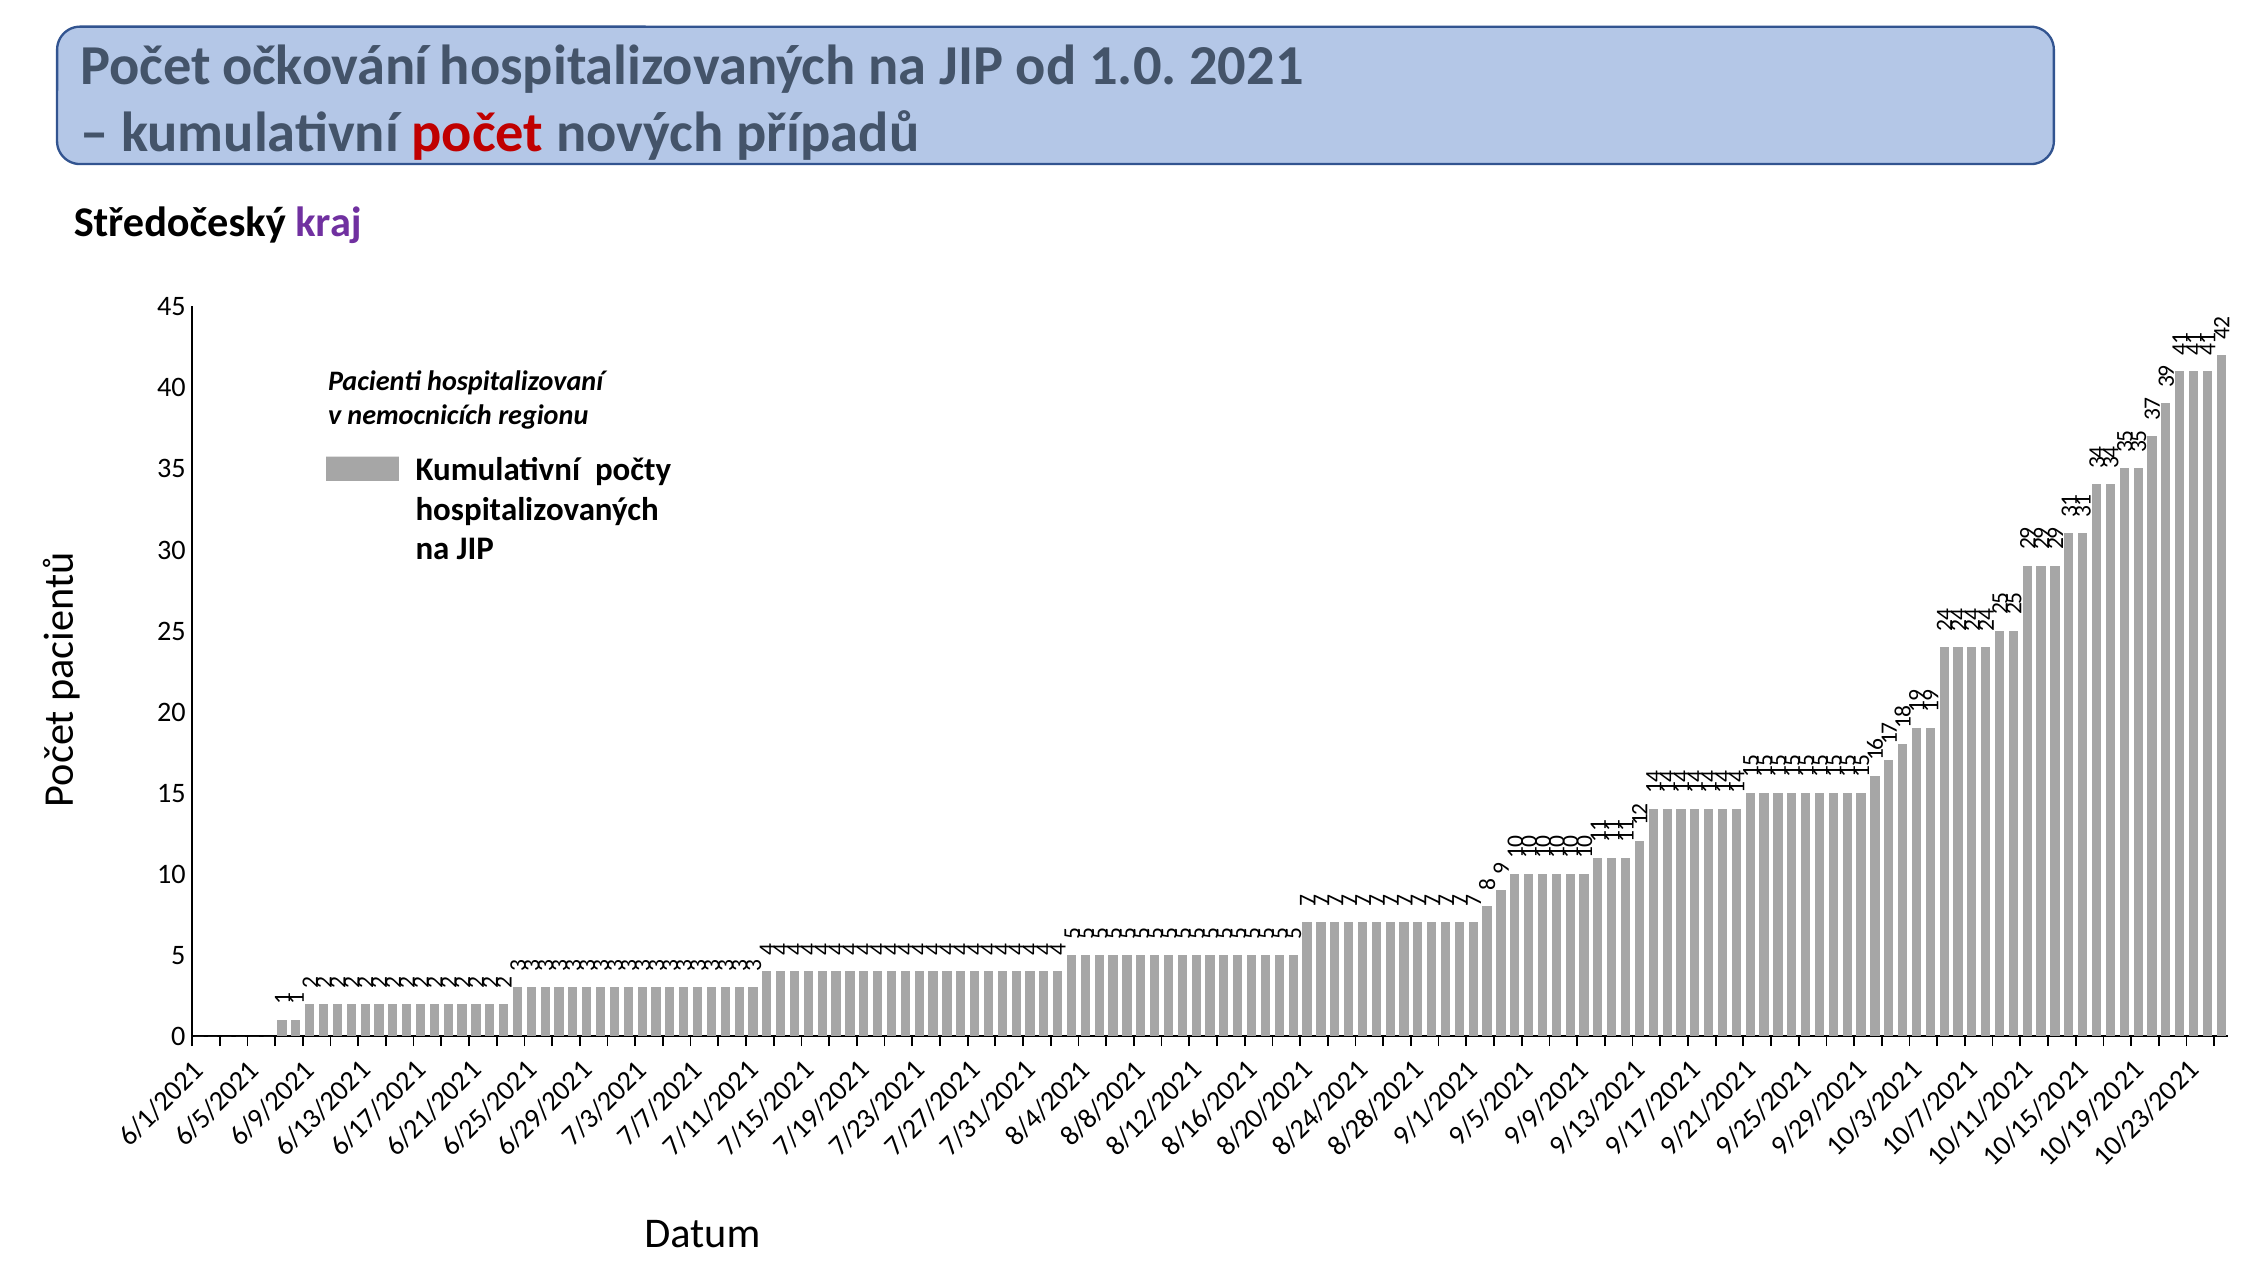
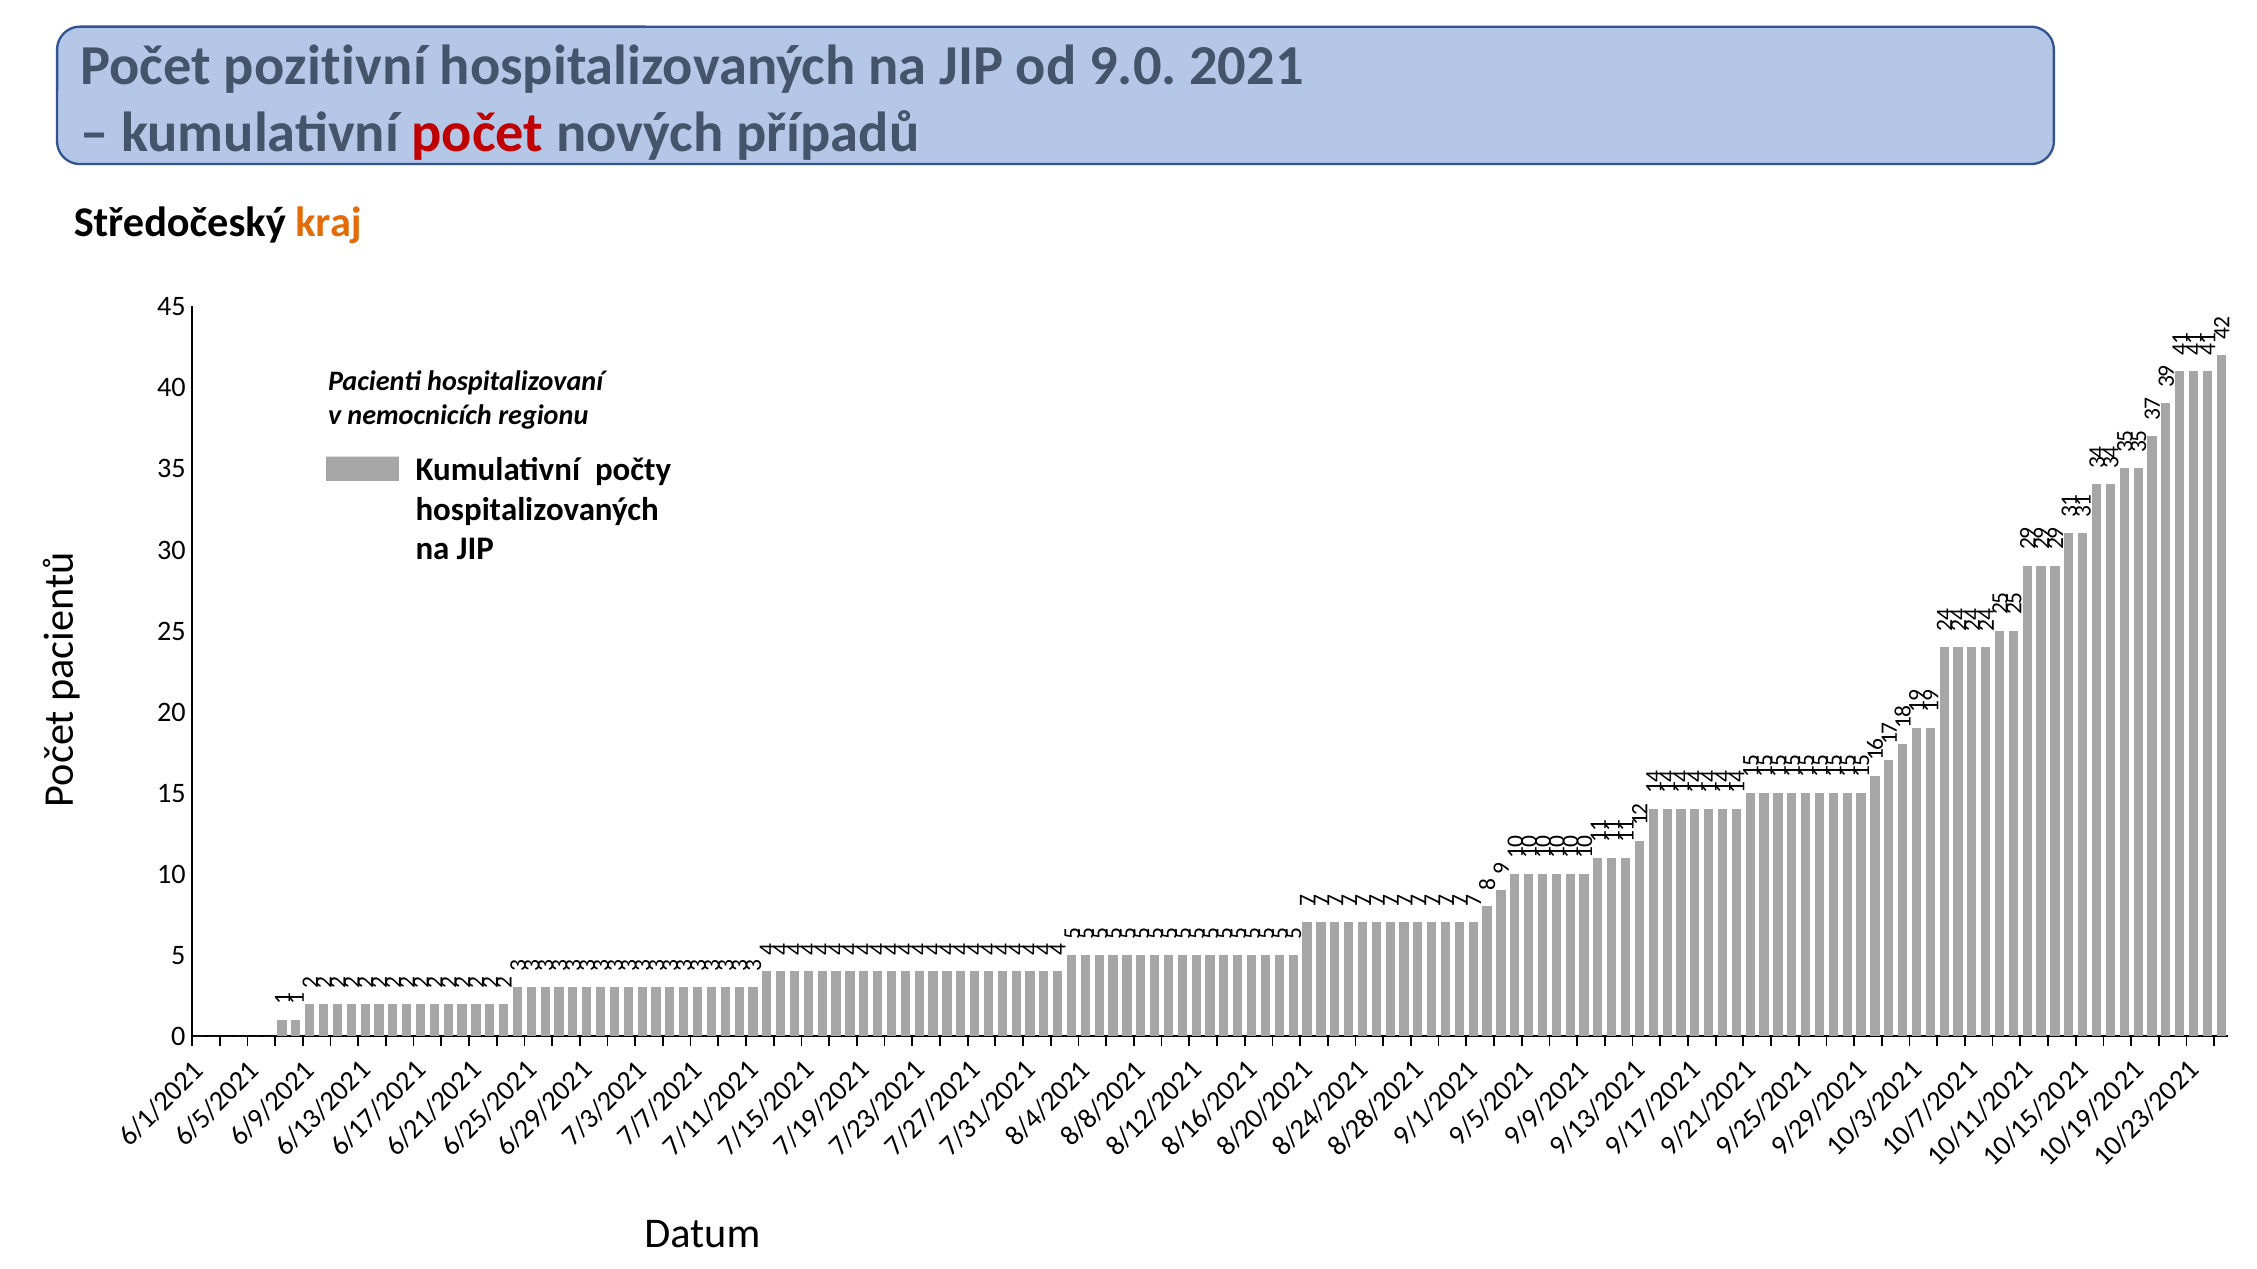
očkování: očkování -> pozitivní (325, 65)
1.0: 1.0 -> 9.0 (1133, 65)
kraj colour: purple -> orange (328, 222)
